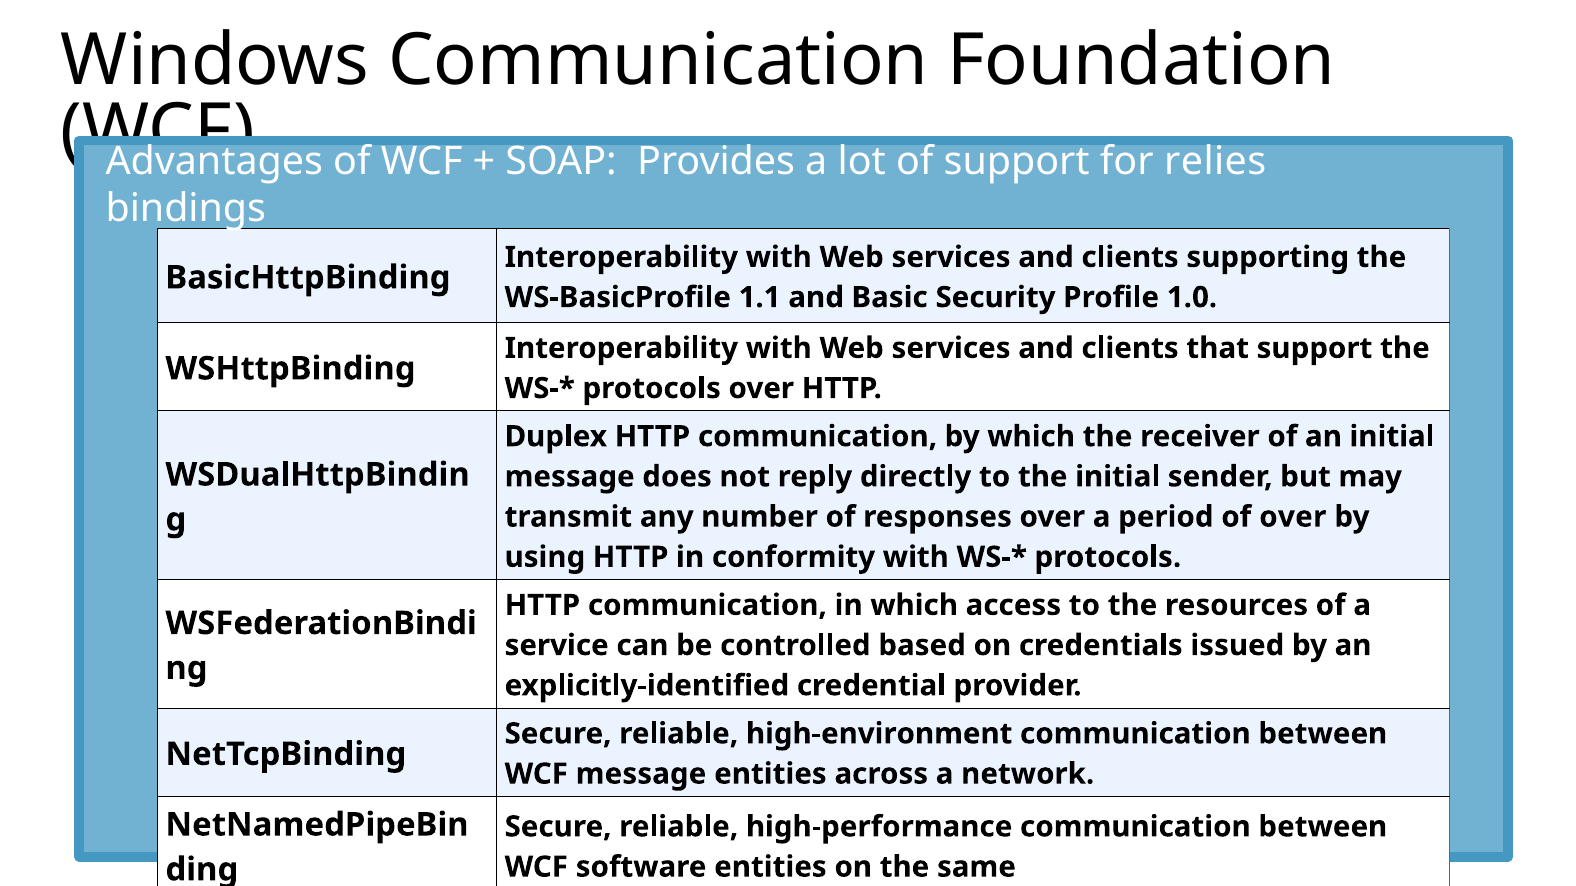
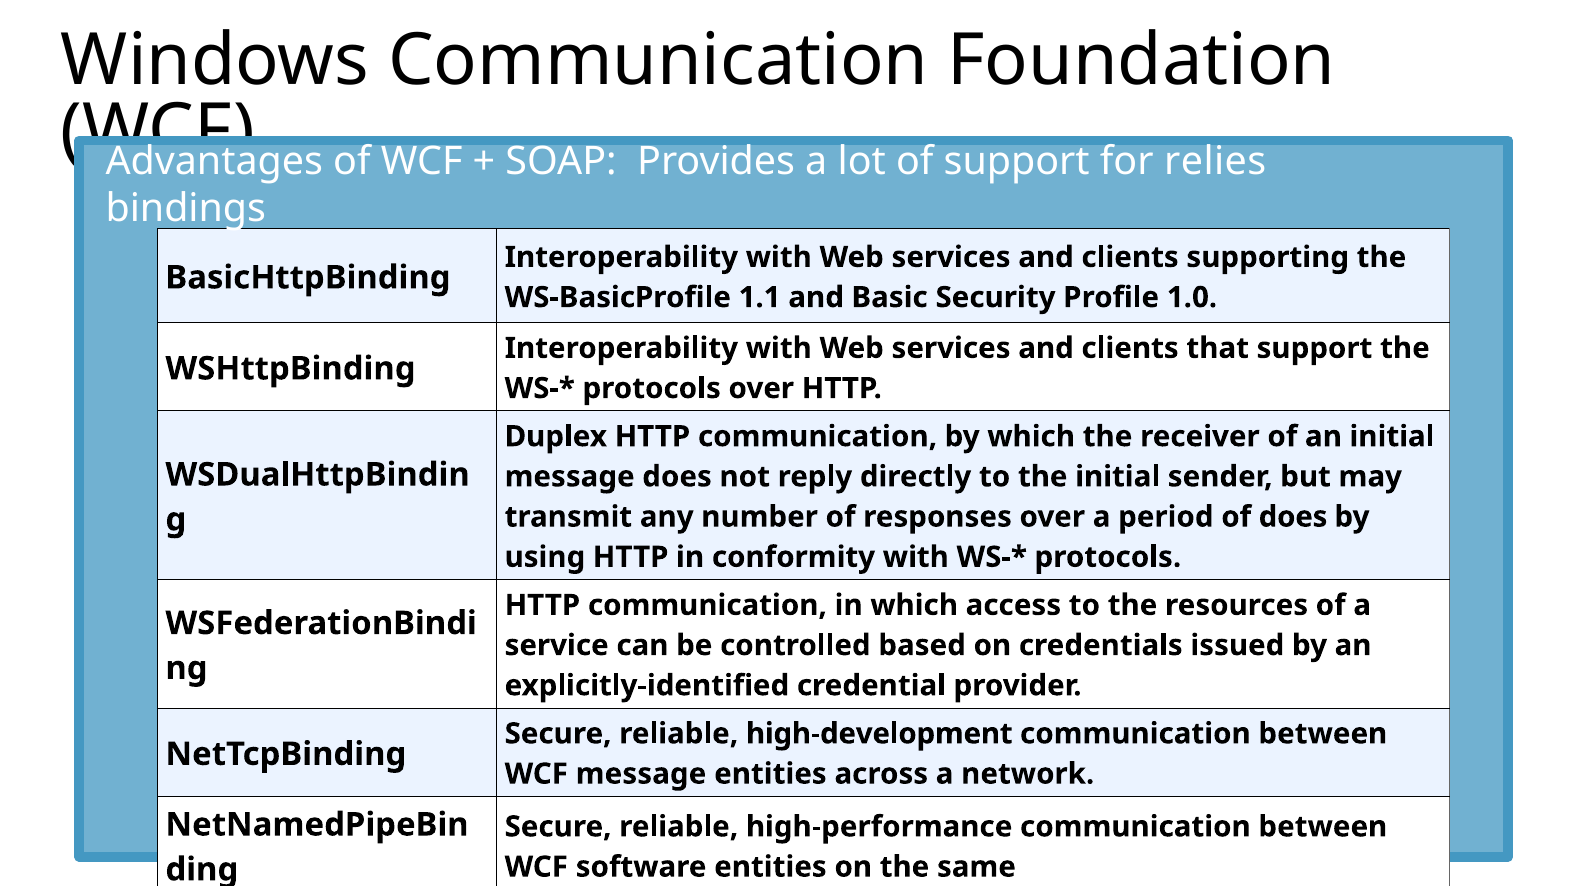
of over: over -> does (1293, 517)
high-environment: high-environment -> high-development (879, 734)
